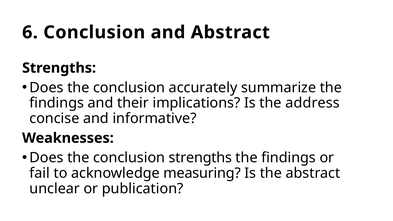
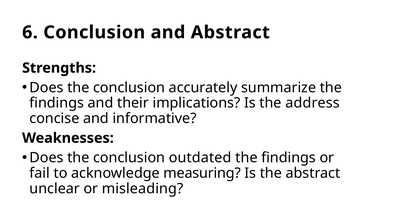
conclusion strengths: strengths -> outdated (200, 158)
publication: publication -> misleading (143, 189)
